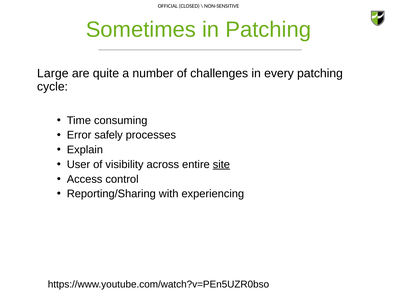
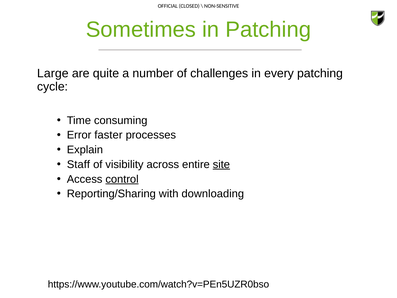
safely: safely -> faster (108, 135)
User: User -> Staff (78, 164)
control underline: none -> present (122, 179)
experiencing: experiencing -> downloading (213, 194)
